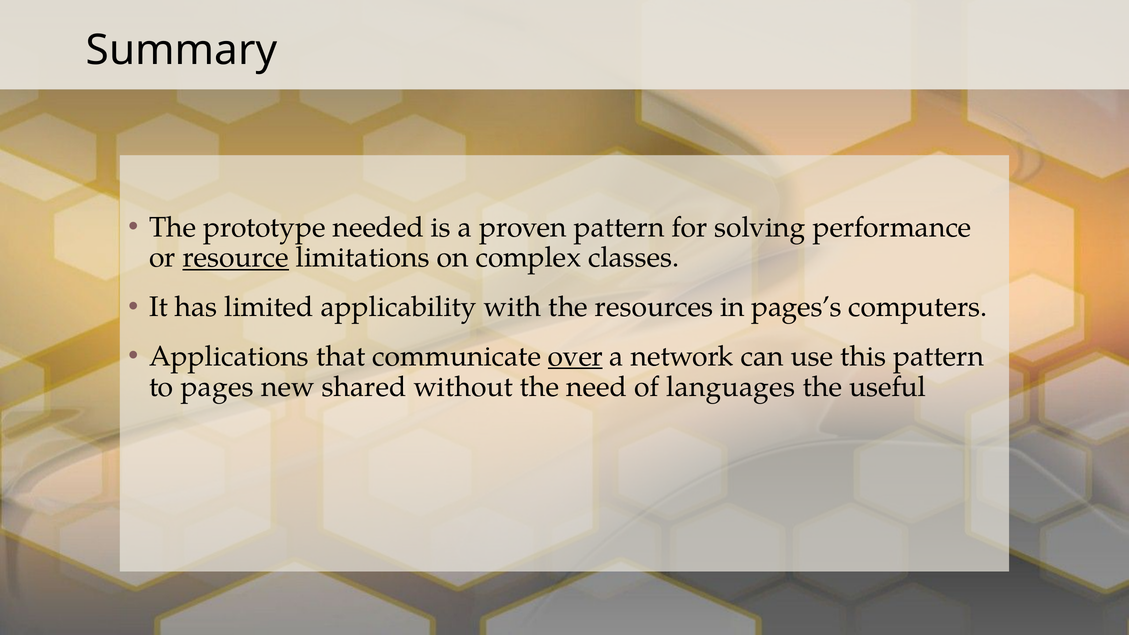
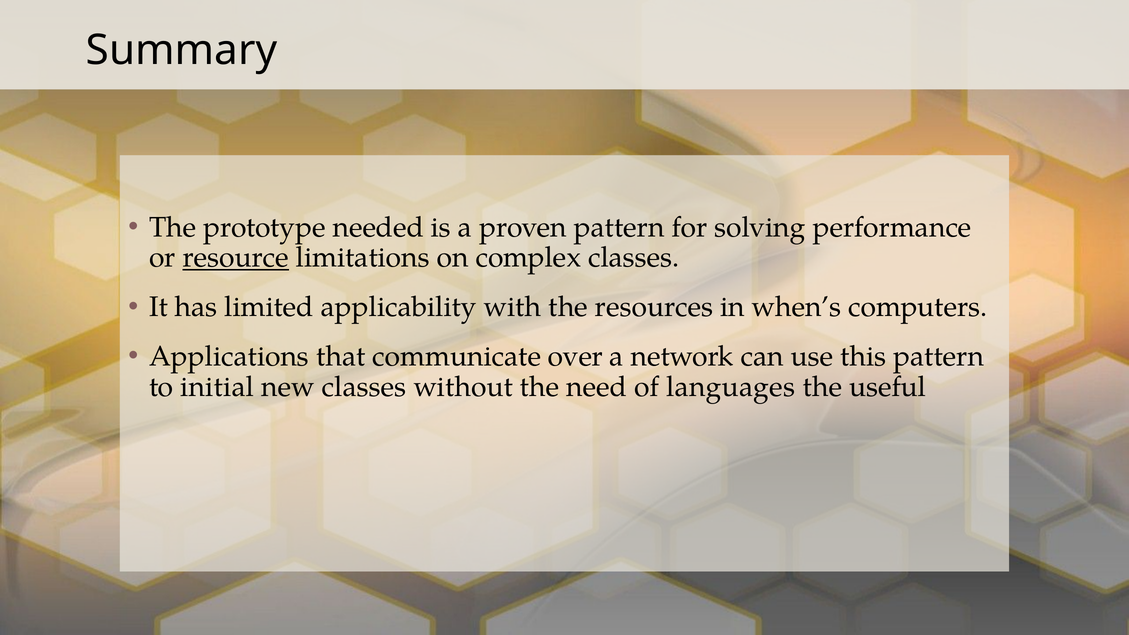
pages’s: pages’s -> when’s (797, 307)
over underline: present -> none (575, 356)
pages: pages -> initial (217, 387)
new shared: shared -> classes (364, 387)
